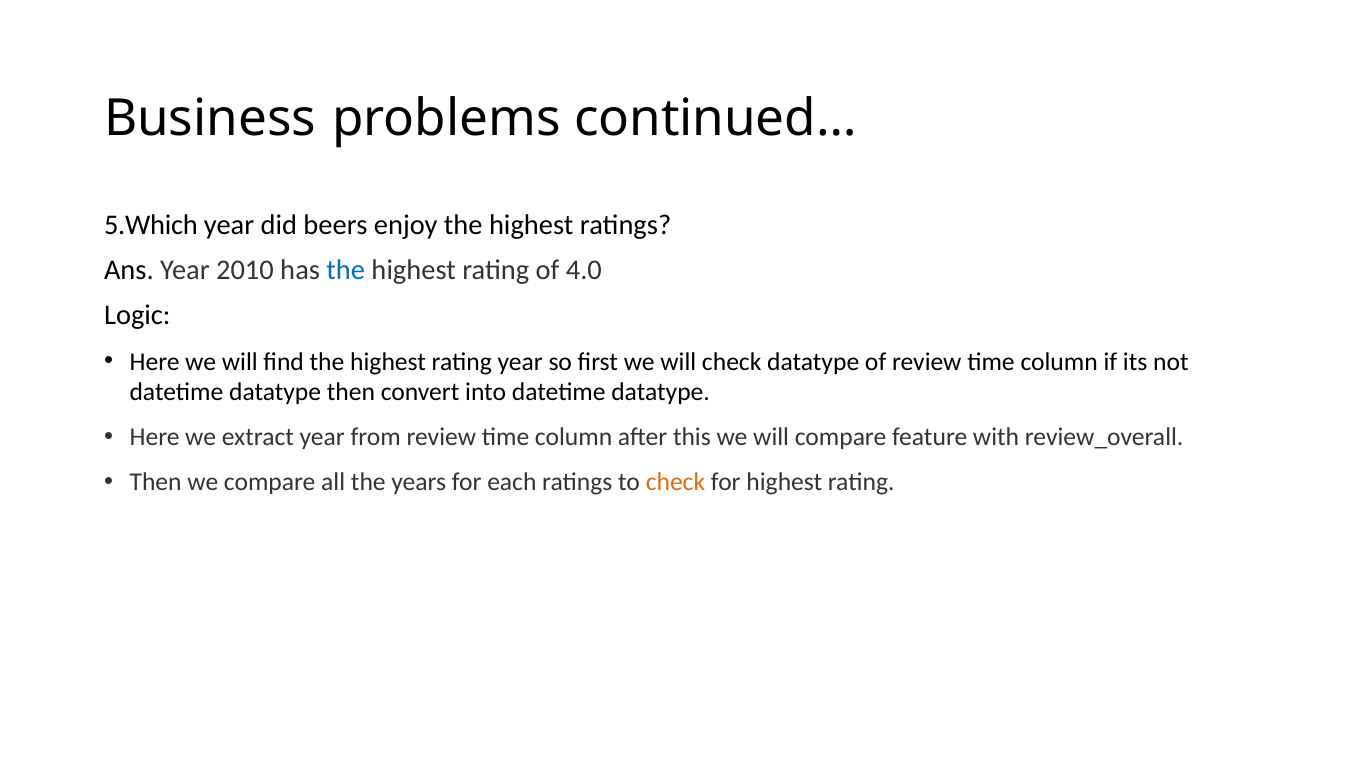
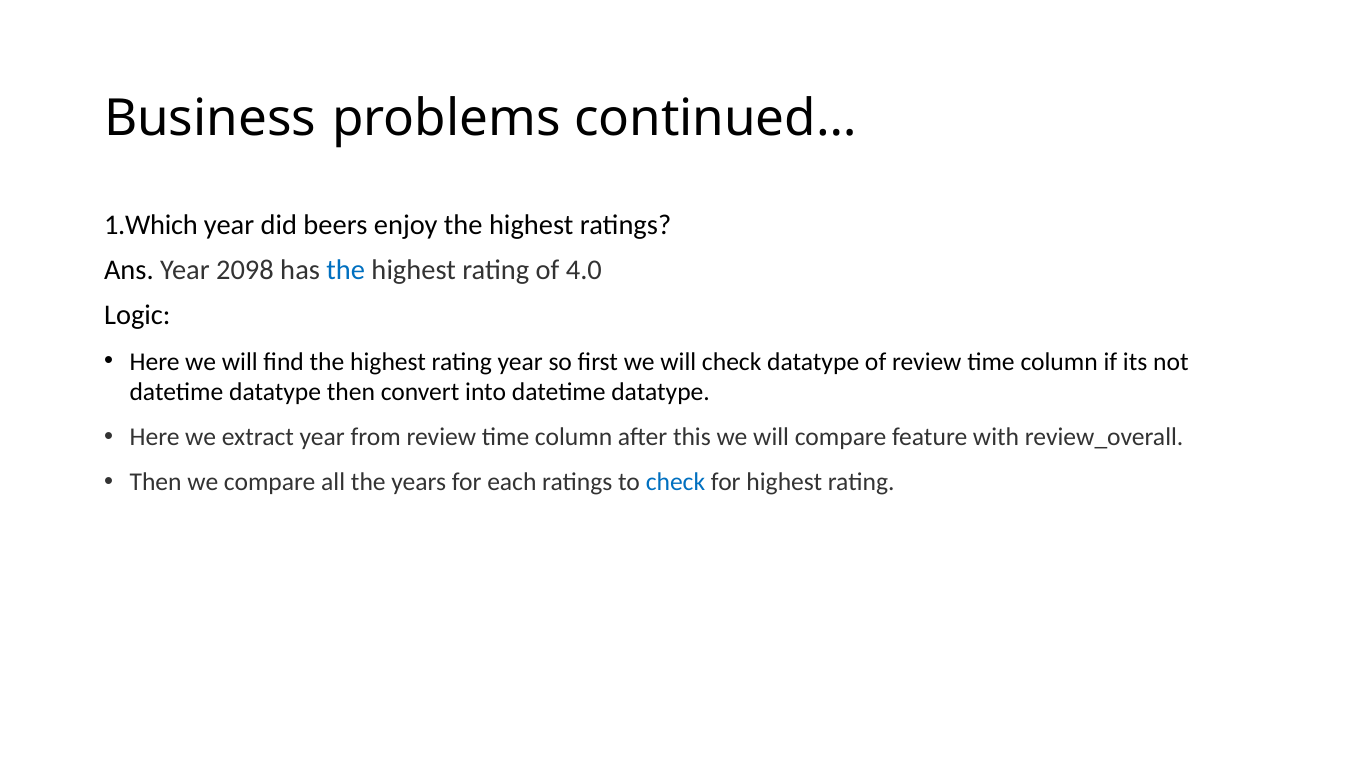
5.Which: 5.Which -> 1.Which (151, 225)
2010: 2010 -> 2098 (245, 270)
check colour: orange -> blue (675, 482)
